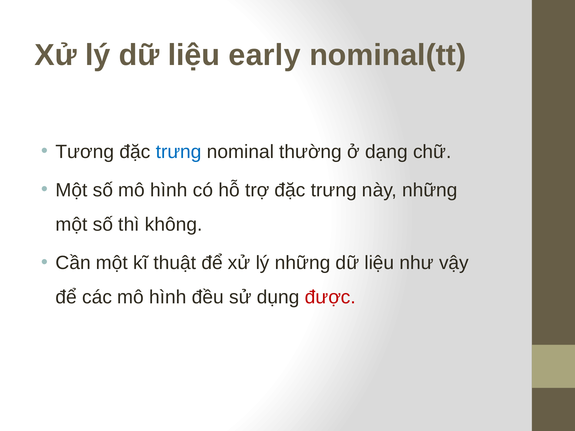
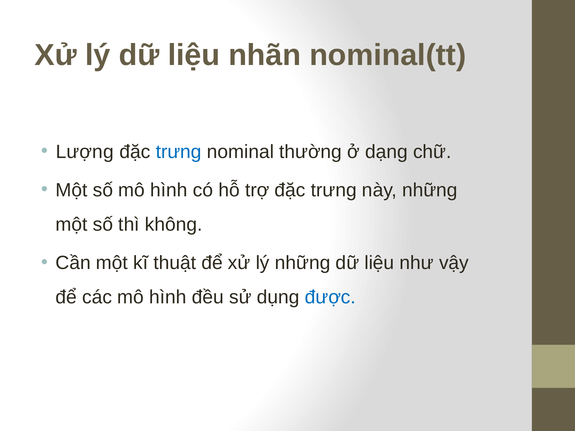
early: early -> nhãn (265, 55)
Tương: Tương -> Lượng (85, 152)
được colour: red -> blue (330, 297)
